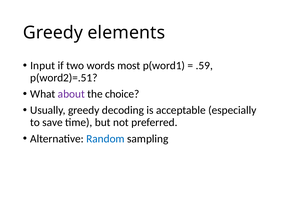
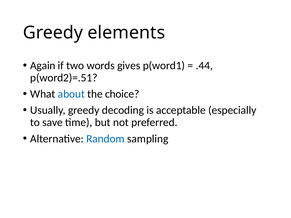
Input: Input -> Again (43, 66)
most: most -> gives (129, 66)
.59: .59 -> .44 (204, 66)
about colour: purple -> blue (71, 94)
